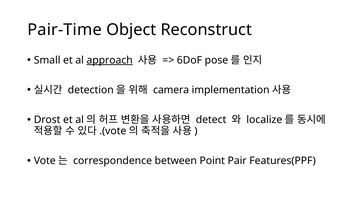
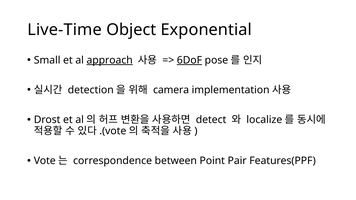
Pair-Time: Pair-Time -> Live-Time (65, 30)
Reconstruct: Reconstruct -> Exponential (206, 30)
6DoF underline: none -> present (189, 60)
